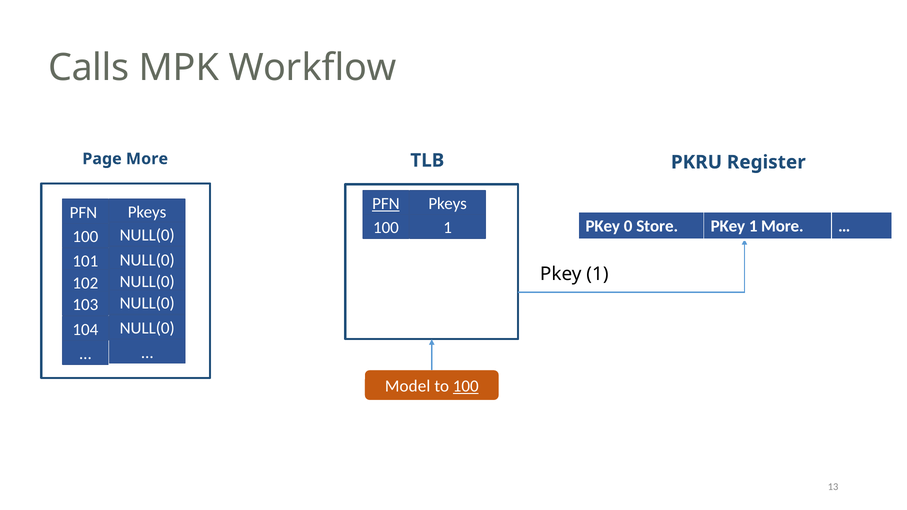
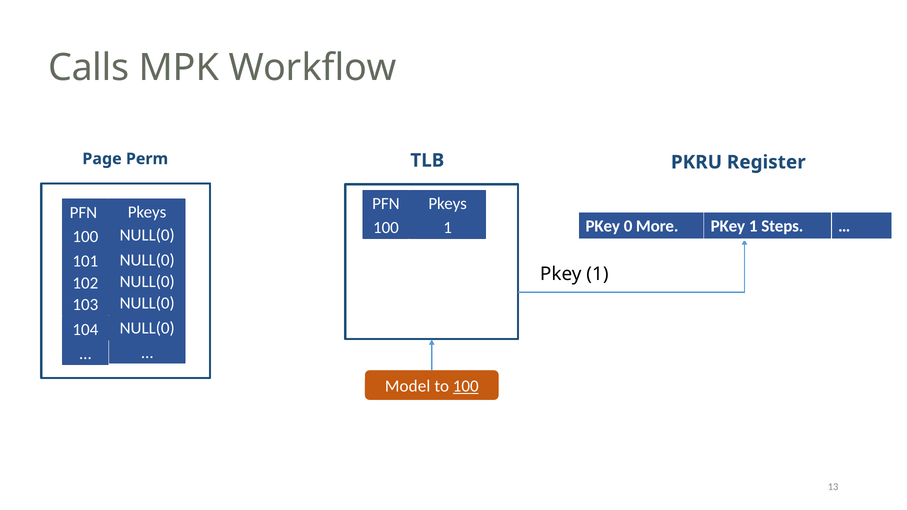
Page More: More -> Perm (147, 159)
PFN underline: present -> none (386, 204)
Store: Store -> More (657, 226)
1 More: More -> Steps (782, 226)
